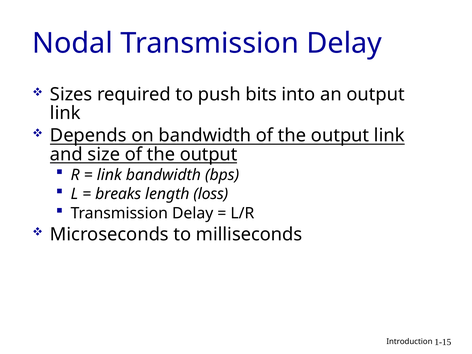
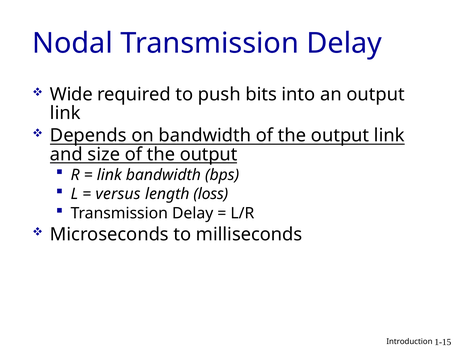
Sizes: Sizes -> Wide (71, 94)
breaks: breaks -> versus (118, 194)
